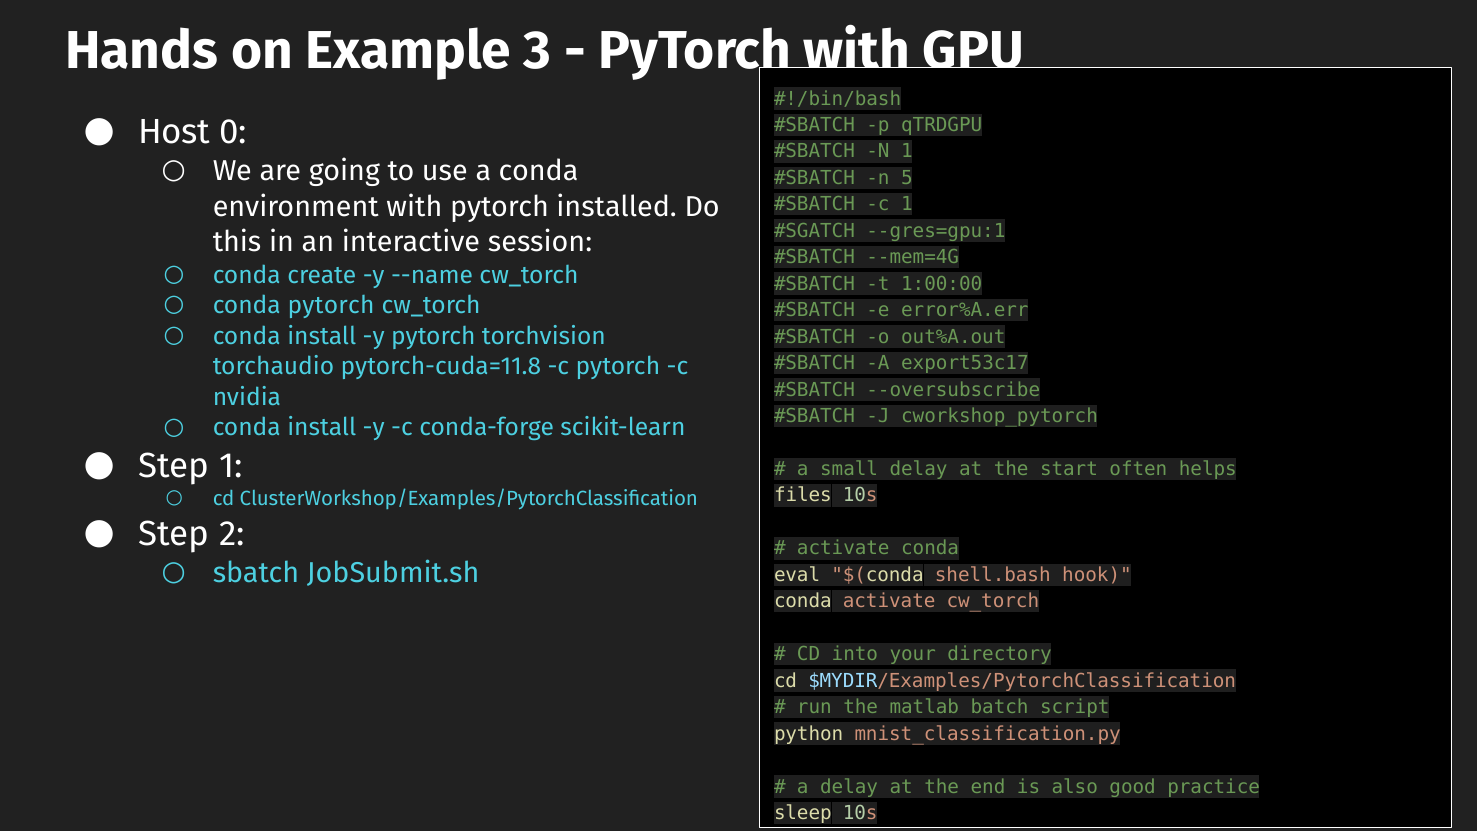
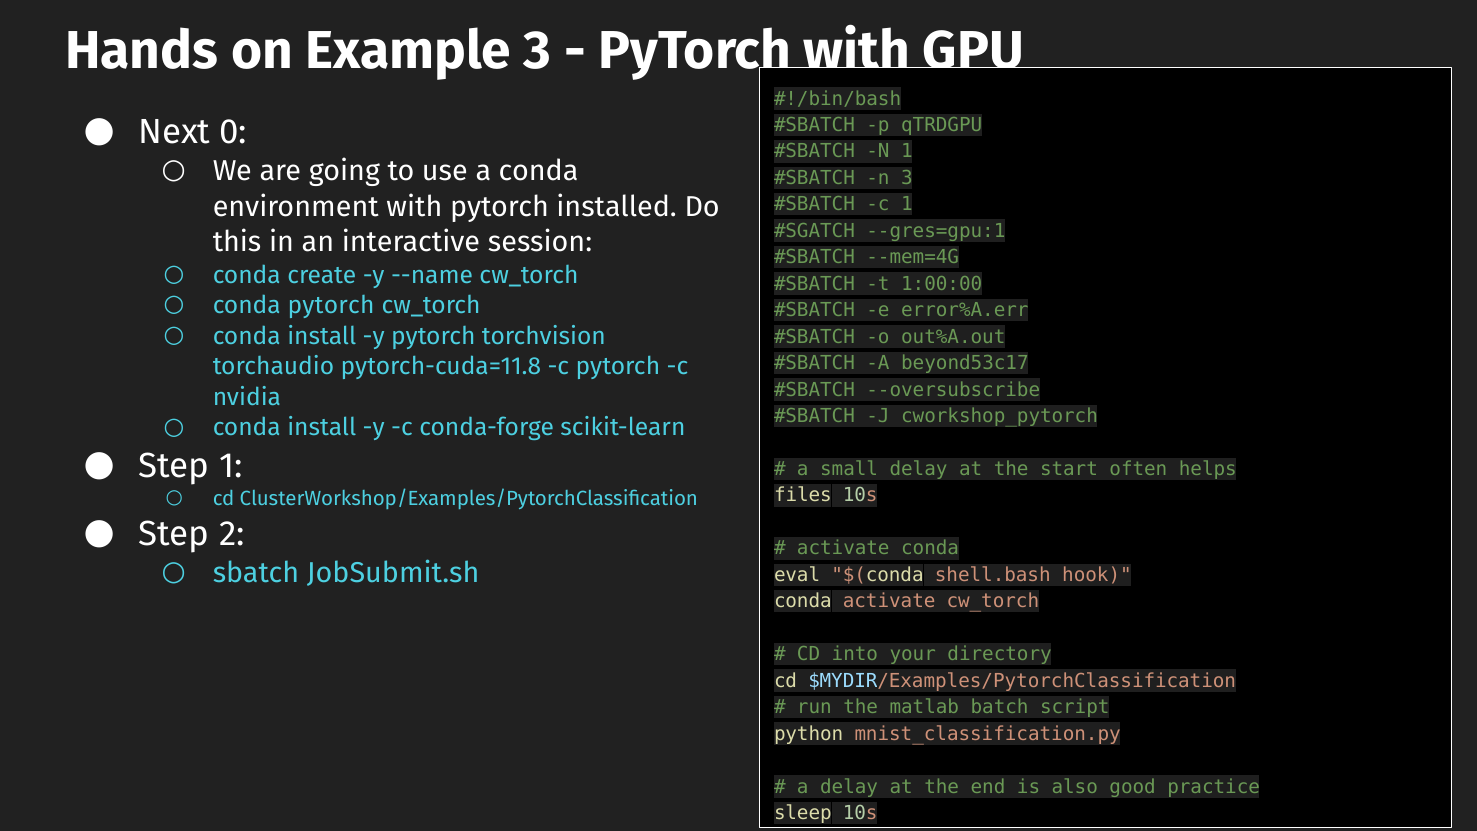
Host: Host -> Next (175, 132)
n 5: 5 -> 3 (907, 178)
export53c17: export53c17 -> beyond53c17 (965, 363)
